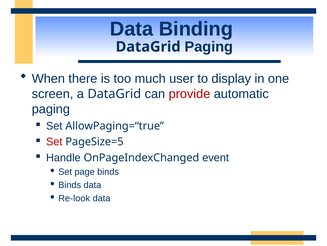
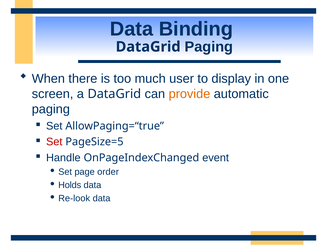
provide colour: red -> orange (189, 94)
page binds: binds -> order (108, 171)
Binds: Binds -> Holds (70, 185)
